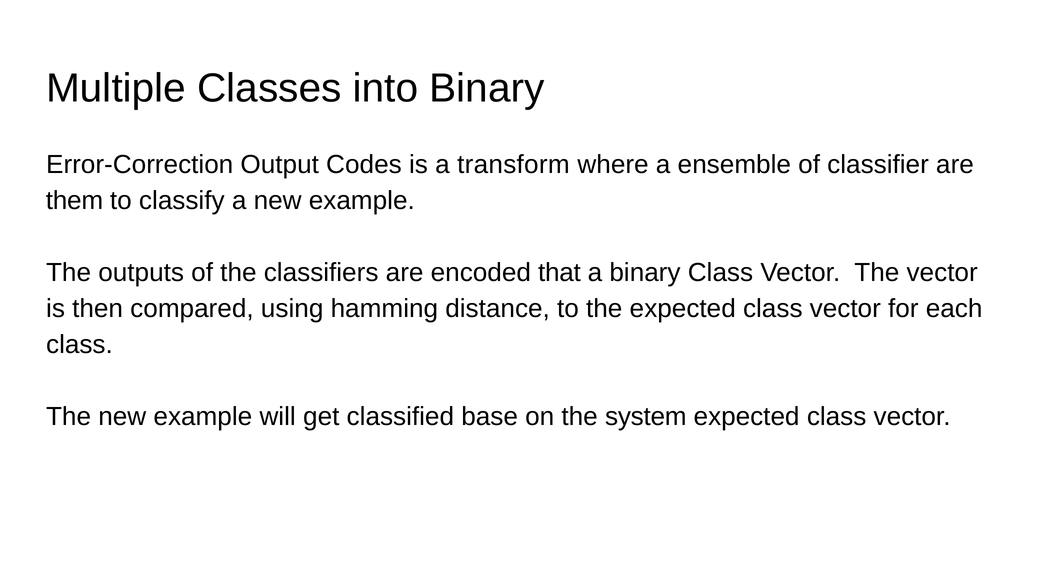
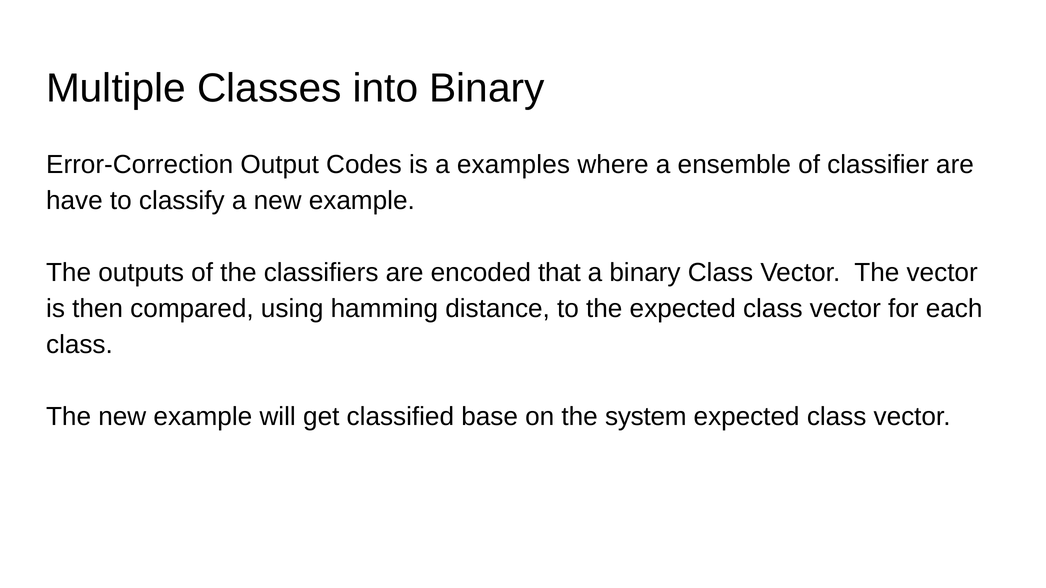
transform: transform -> examples (513, 164)
them: them -> have (74, 201)
